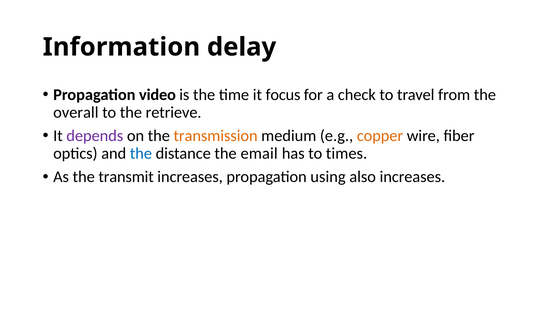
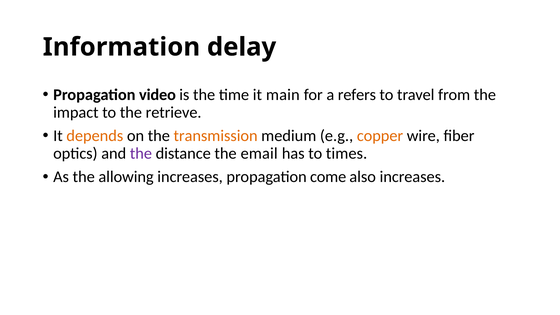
focus: focus -> main (283, 95)
check: check -> refers (357, 95)
overall: overall -> impact (76, 112)
depends colour: purple -> orange (95, 136)
the colour: blue -> purple (141, 153)
transmit: transmit -> allowing (126, 177)
using: using -> come (328, 177)
